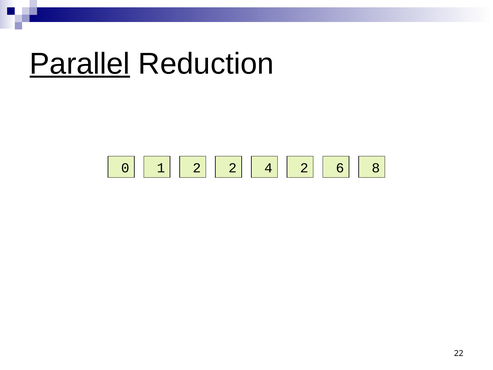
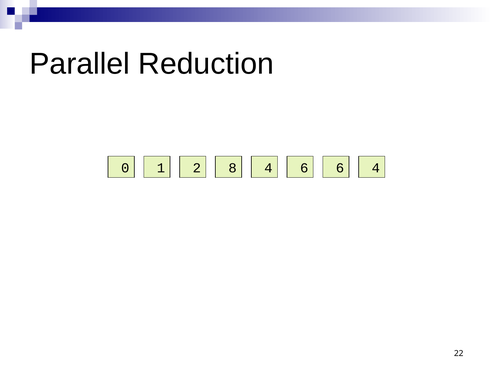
Parallel underline: present -> none (80, 64)
2: 2 -> 8 (233, 168)
1 2: 2 -> 6 (304, 168)
6 8: 8 -> 4 (376, 168)
